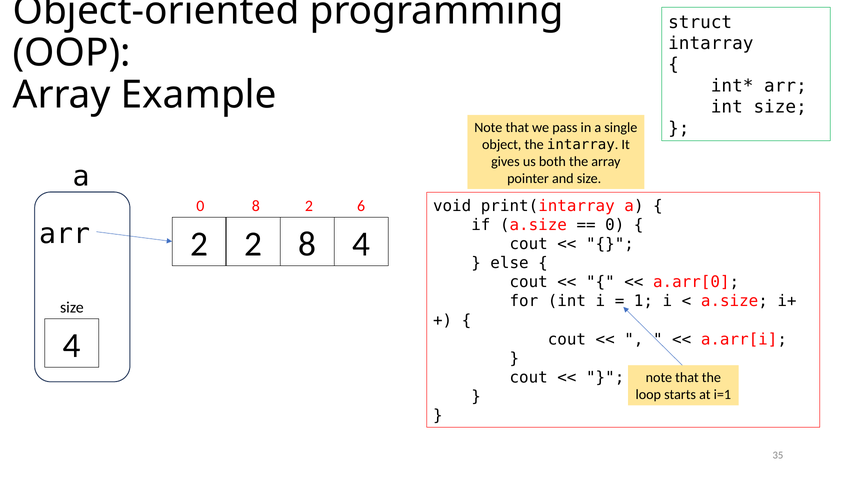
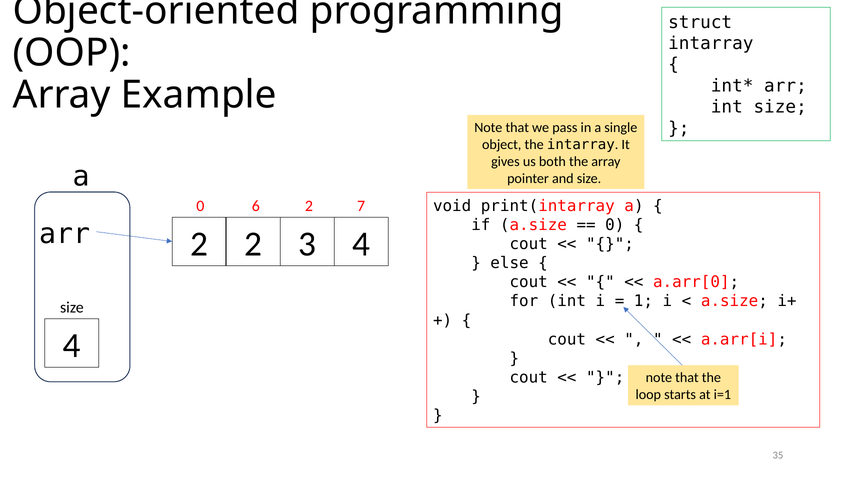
0 8: 8 -> 6 (256, 206)
6: 6 -> 7 (361, 206)
2 8: 8 -> 3 (307, 244)
